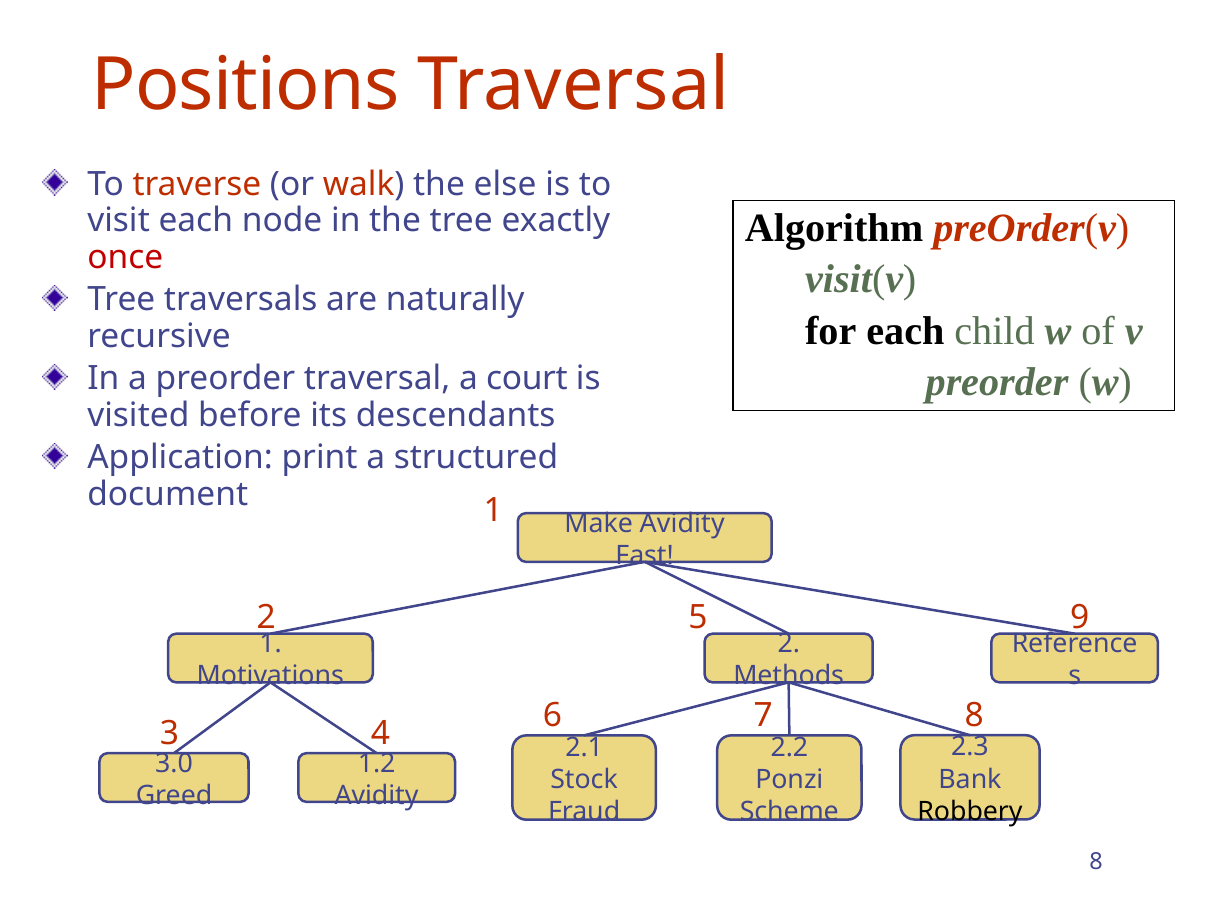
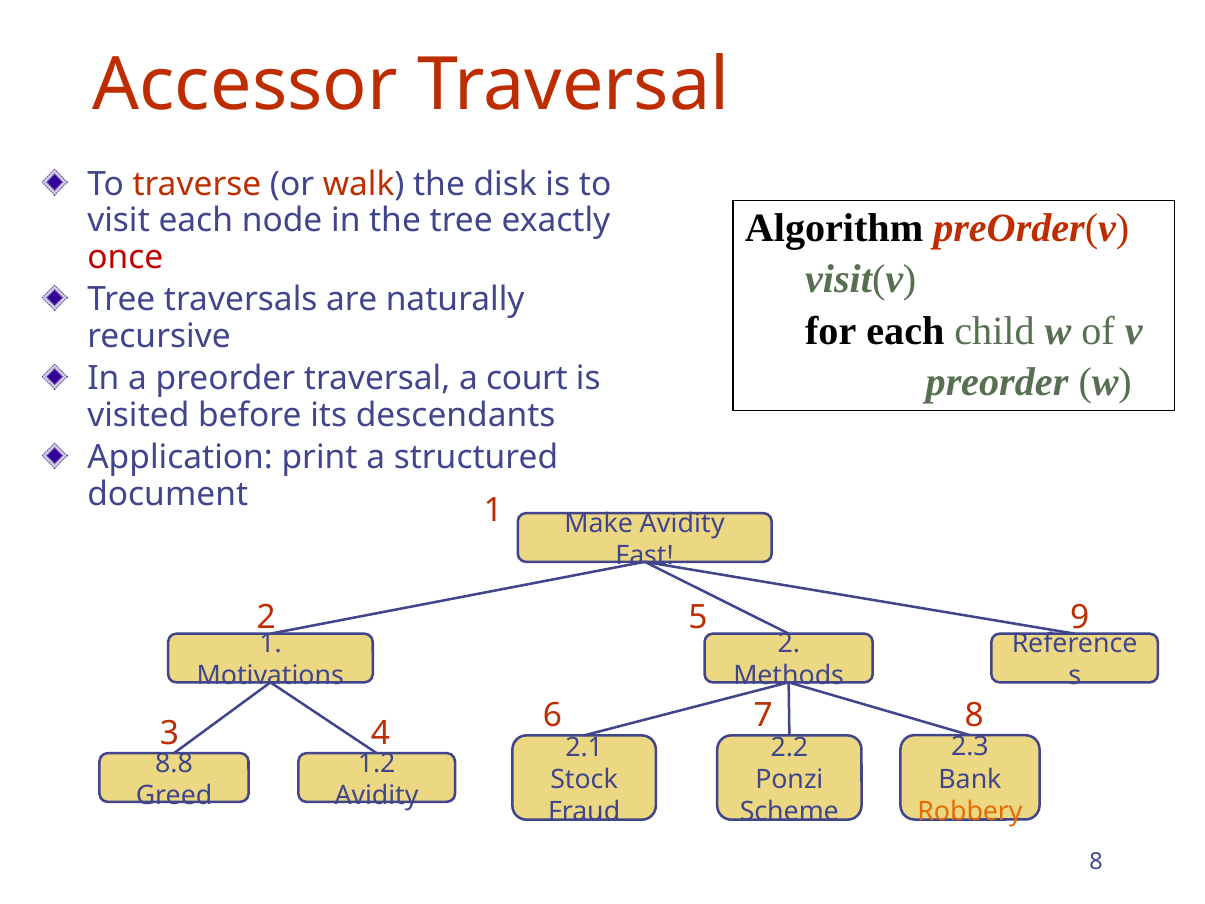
Positions: Positions -> Accessor (245, 85)
else: else -> disk (505, 185)
3.0: 3.0 -> 8.8 (174, 763)
Robbery colour: black -> orange (970, 811)
